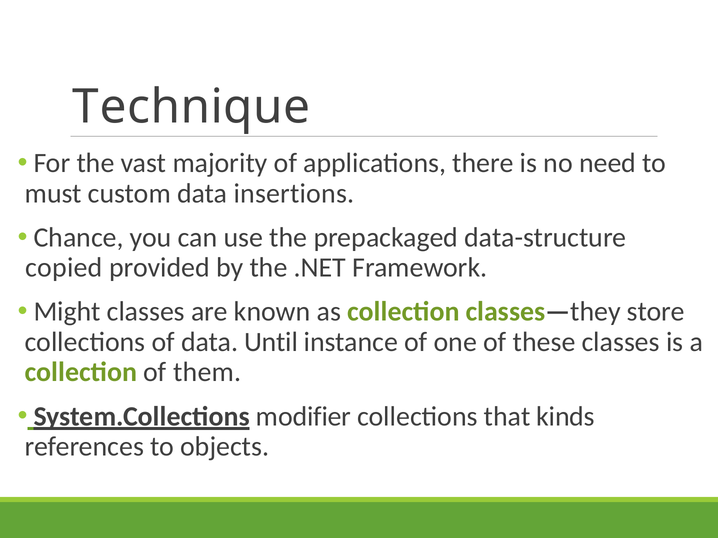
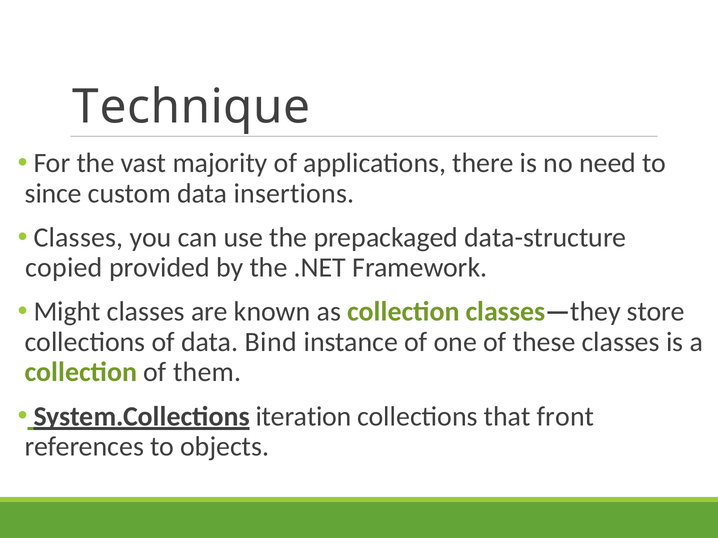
must: must -> since (53, 194)
Chance: Chance -> Classes (79, 238)
Until: Until -> Bind (271, 342)
modifier: modifier -> iteration (304, 417)
kinds: kinds -> front (565, 417)
